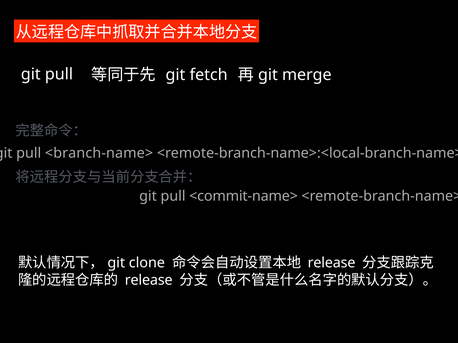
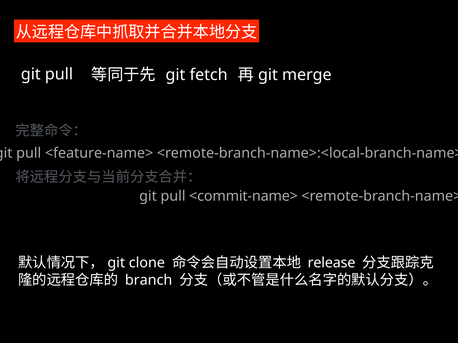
<branch-name>: <branch-name> -> <feature-name> (99, 154)
release: release -> branch (149, 280)
